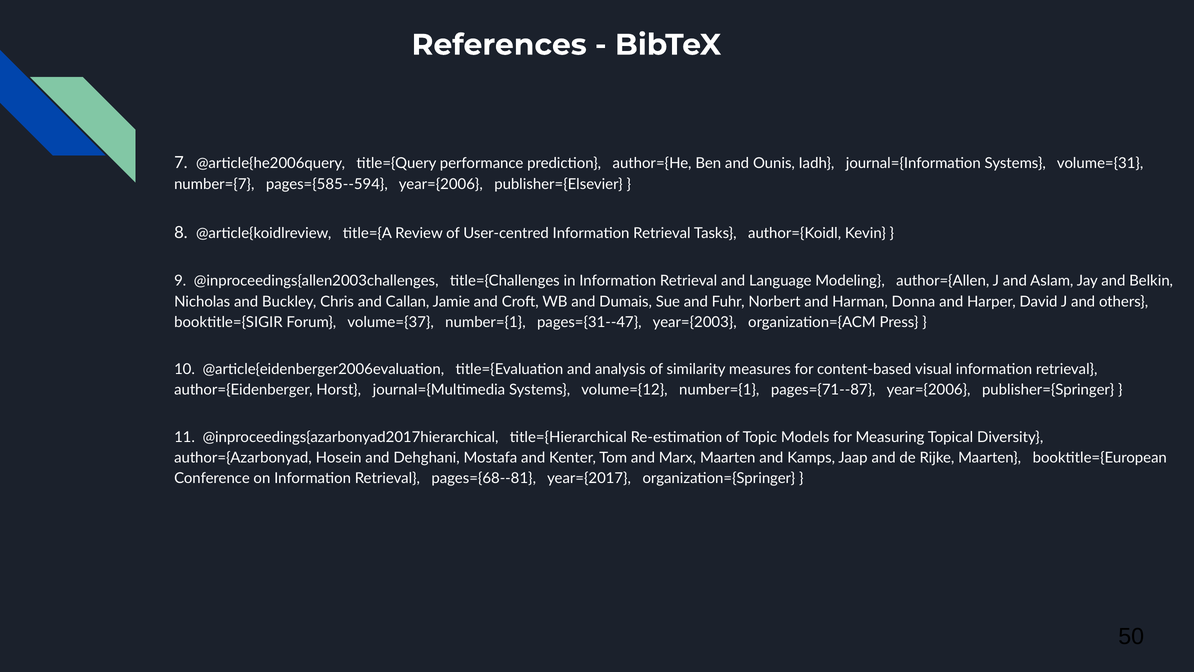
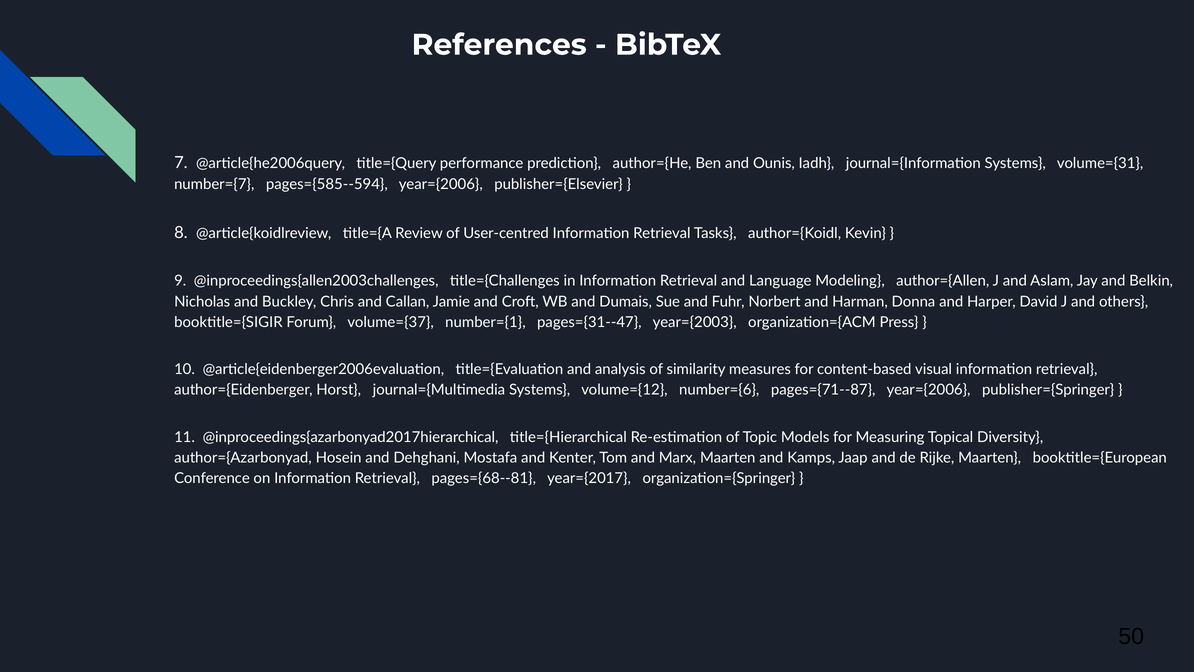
volume={12 number={1: number={1 -> number={6 (719, 390)
